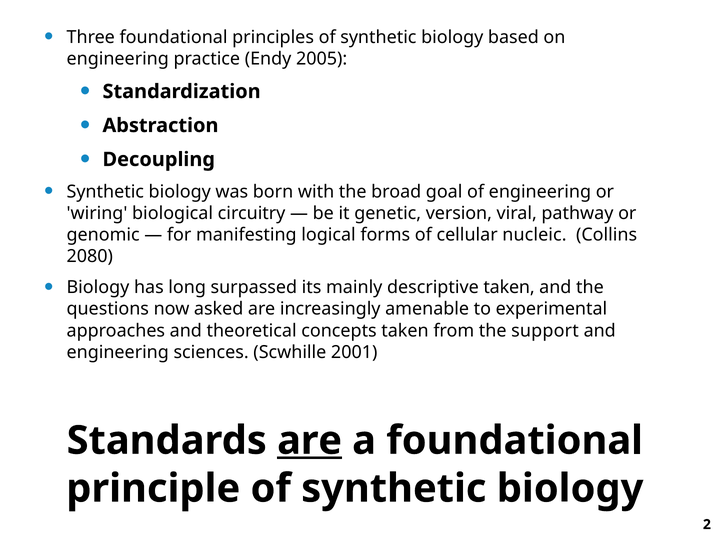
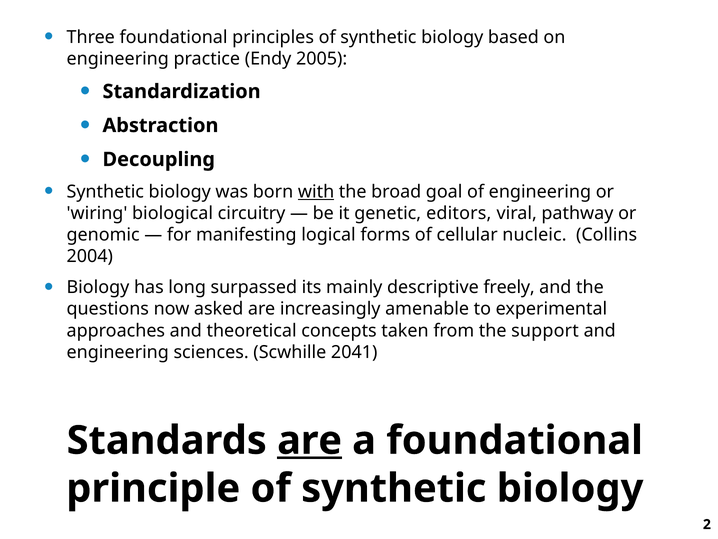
with underline: none -> present (316, 191)
version: version -> editors (459, 213)
2080: 2080 -> 2004 (90, 256)
descriptive taken: taken -> freely (509, 287)
2001: 2001 -> 2041 (354, 352)
